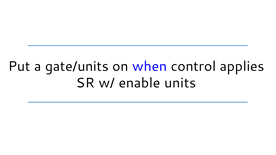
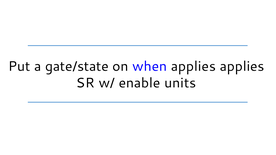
gate/units: gate/units -> gate/state (77, 67)
when control: control -> applies (193, 67)
